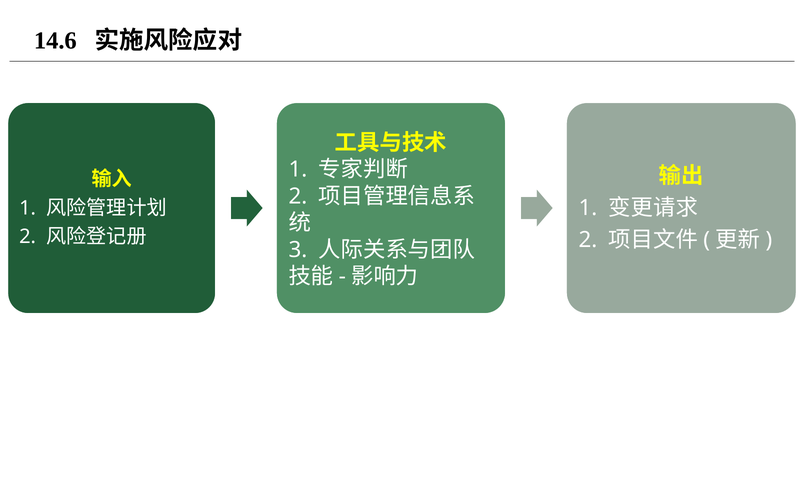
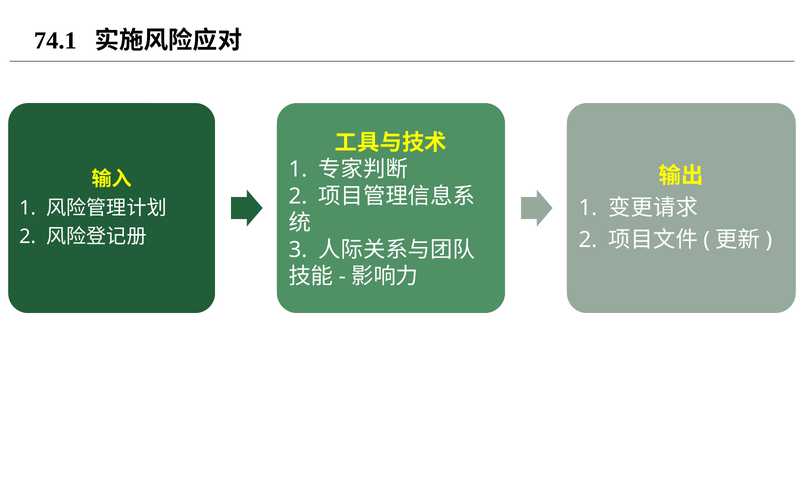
14.6: 14.6 -> 74.1 (55, 41)
